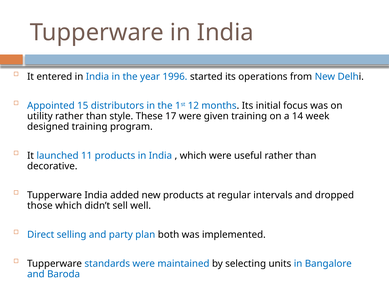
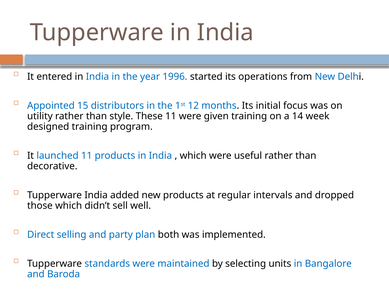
These 17: 17 -> 11 (171, 116)
